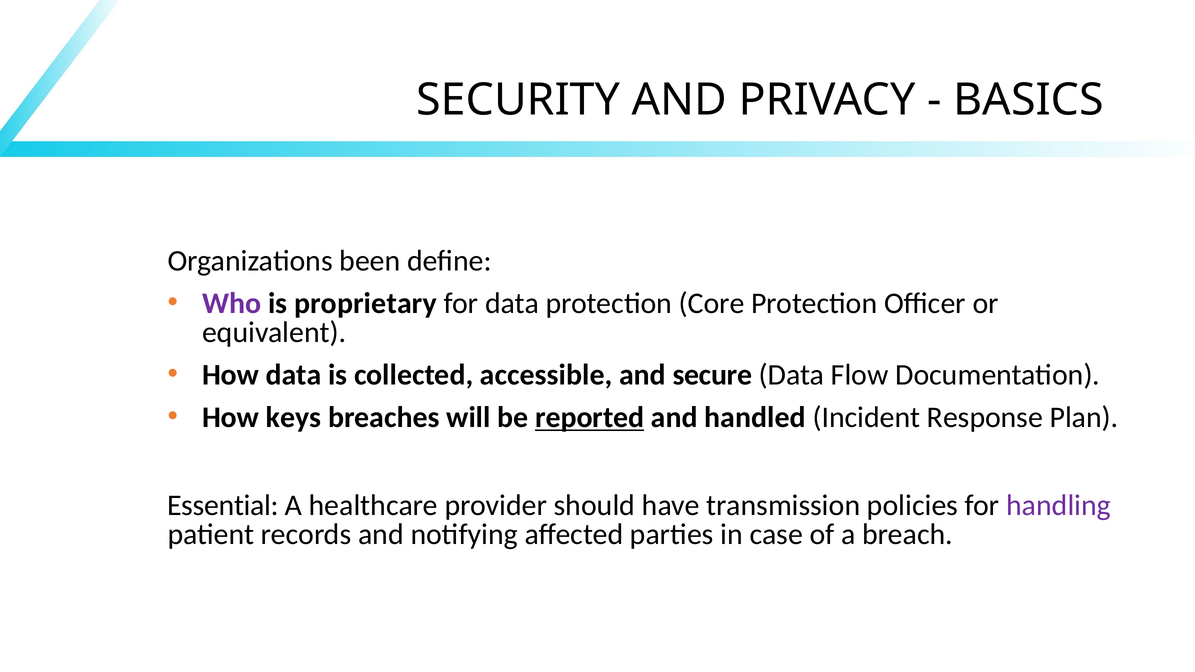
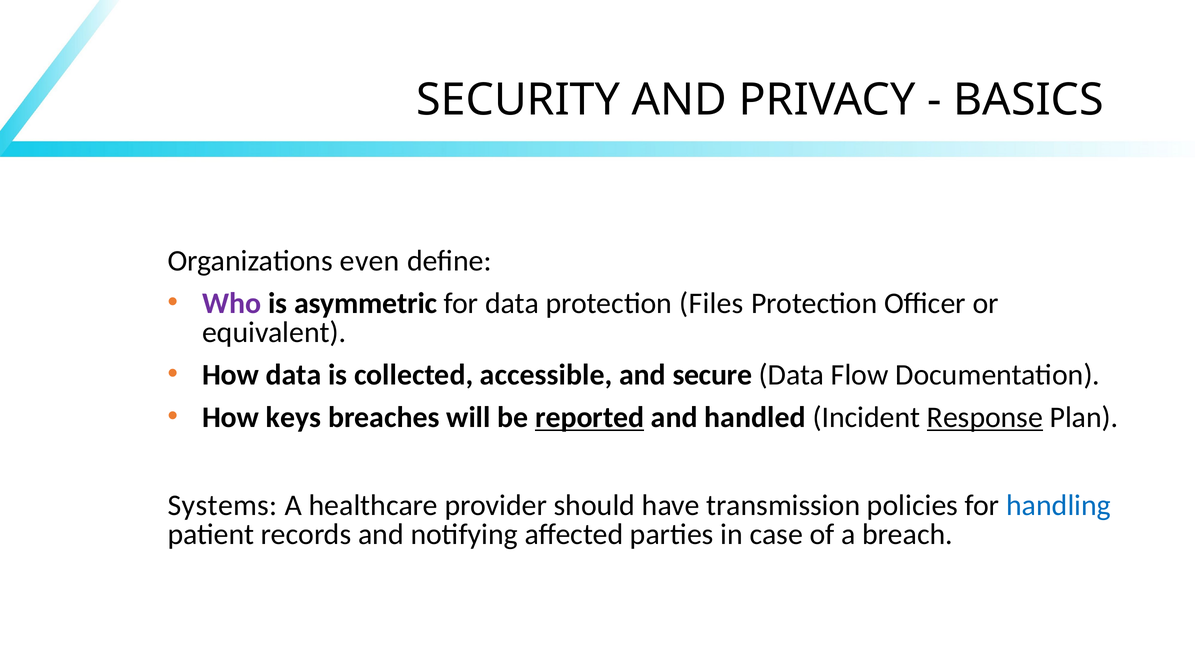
been: been -> even (370, 261)
proprietary: proprietary -> asymmetric (366, 304)
Core: Core -> Files (711, 304)
Response underline: none -> present (985, 418)
Essential: Essential -> Systems (223, 506)
handling colour: purple -> blue (1059, 506)
